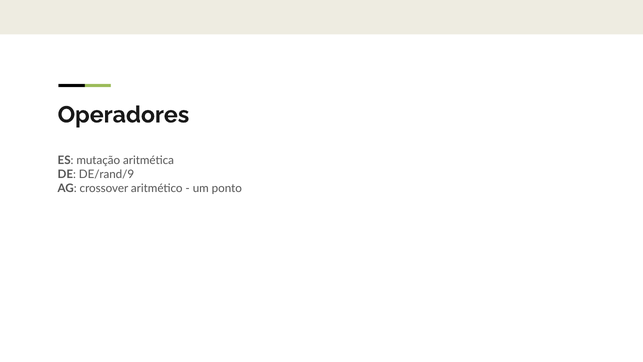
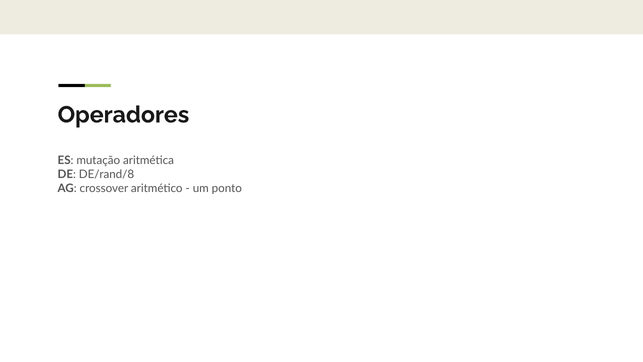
DE/rand/9: DE/rand/9 -> DE/rand/8 (106, 174)
